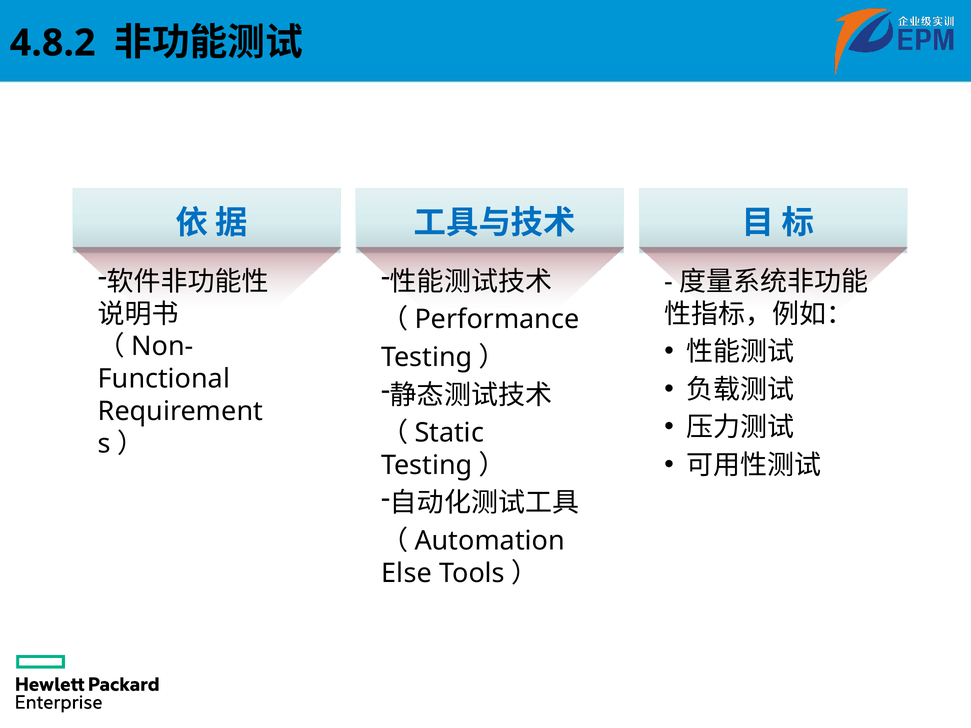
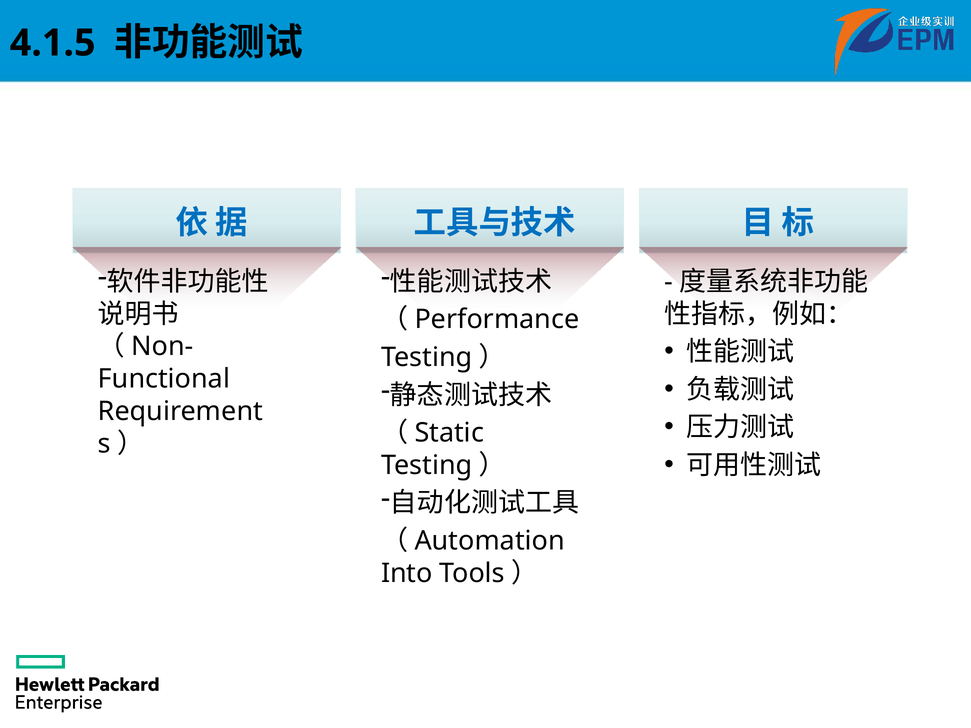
4.8.2: 4.8.2 -> 4.1.5 (53, 43)
Else: Else -> Into (407, 573)
